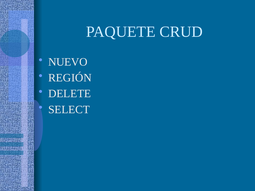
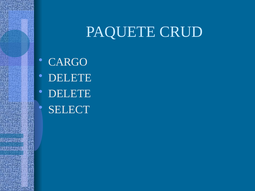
NUEVO: NUEVO -> CARGO (68, 62)
REGIÓN: REGIÓN -> DELETE (70, 78)
